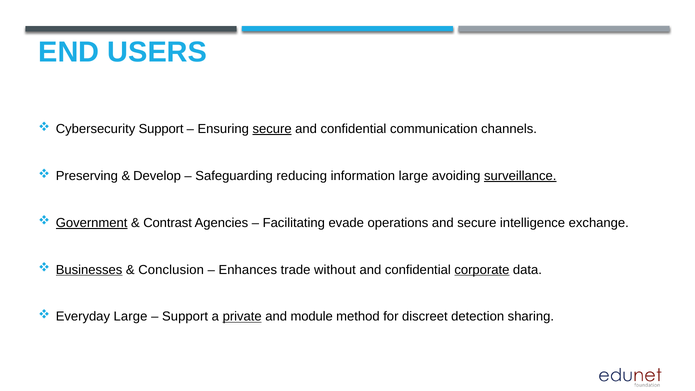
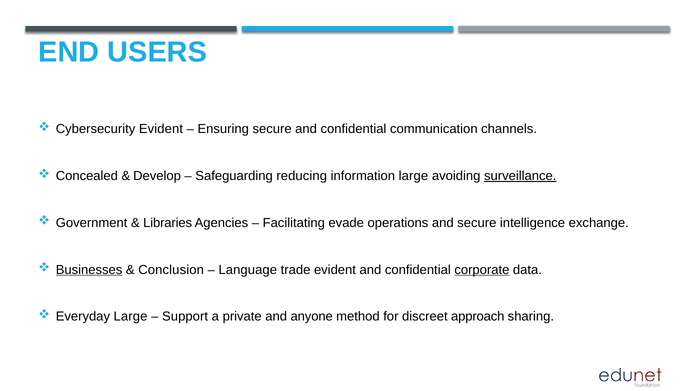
Cybersecurity Support: Support -> Evident (161, 129)
secure underline: present -> none (272, 129)
Preserving: Preserving -> Concealed (87, 176)
Government underline: present -> none (92, 223)
Contrast: Contrast -> Libraries (168, 223)
Enhances: Enhances -> Language (248, 270)
trade without: without -> evident (335, 270)
private underline: present -> none (242, 317)
module: module -> anyone (312, 317)
detection: detection -> approach (478, 317)
